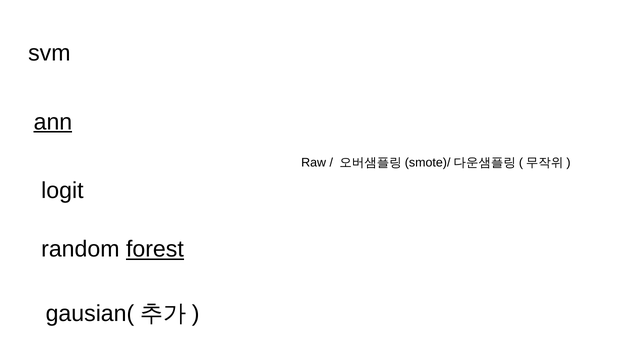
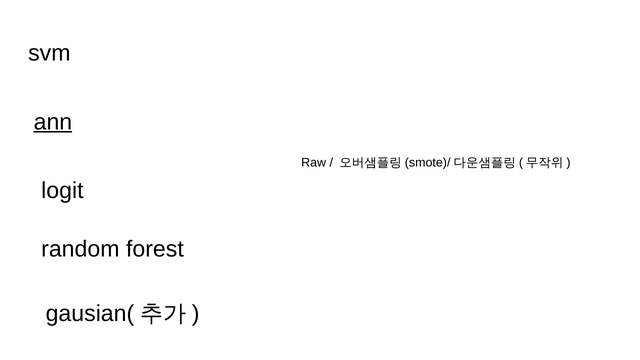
forest underline: present -> none (155, 249)
